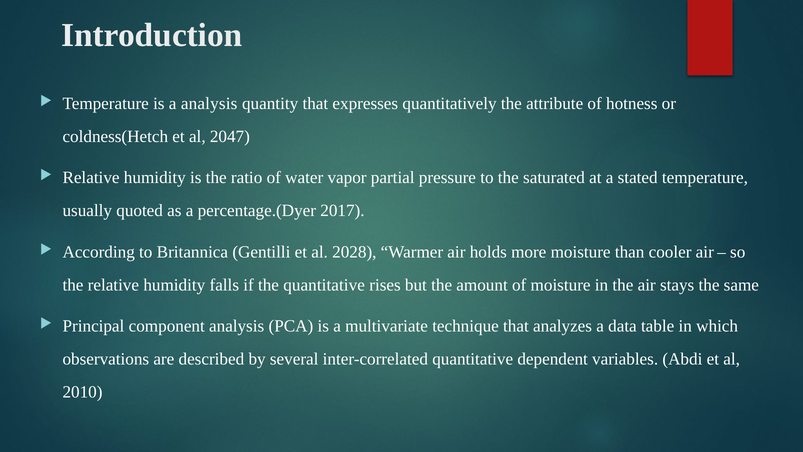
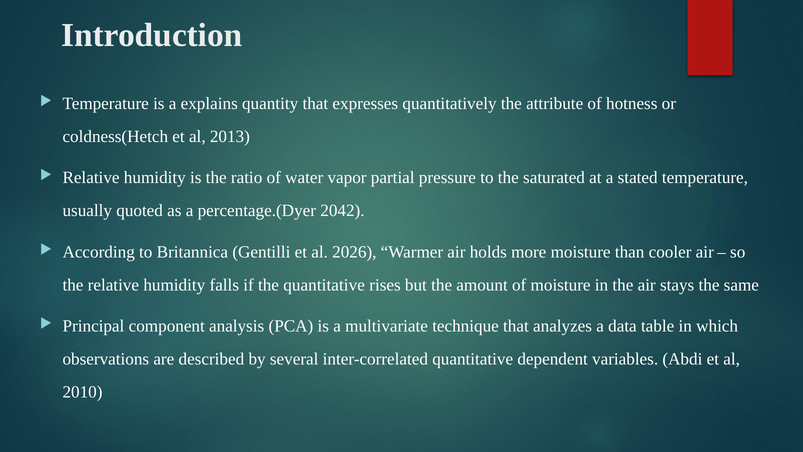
a analysis: analysis -> explains (209, 103)
2047: 2047 -> 2013 (230, 136)
2017: 2017 -> 2042 (342, 211)
2028: 2028 -> 2026 (354, 252)
